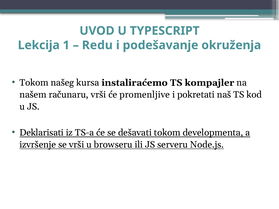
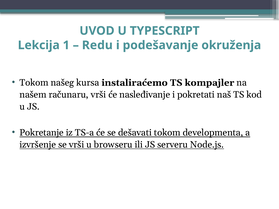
promenljive: promenljive -> nasleđivanje (145, 95)
Deklarisati: Deklarisati -> Pokretanje (42, 133)
